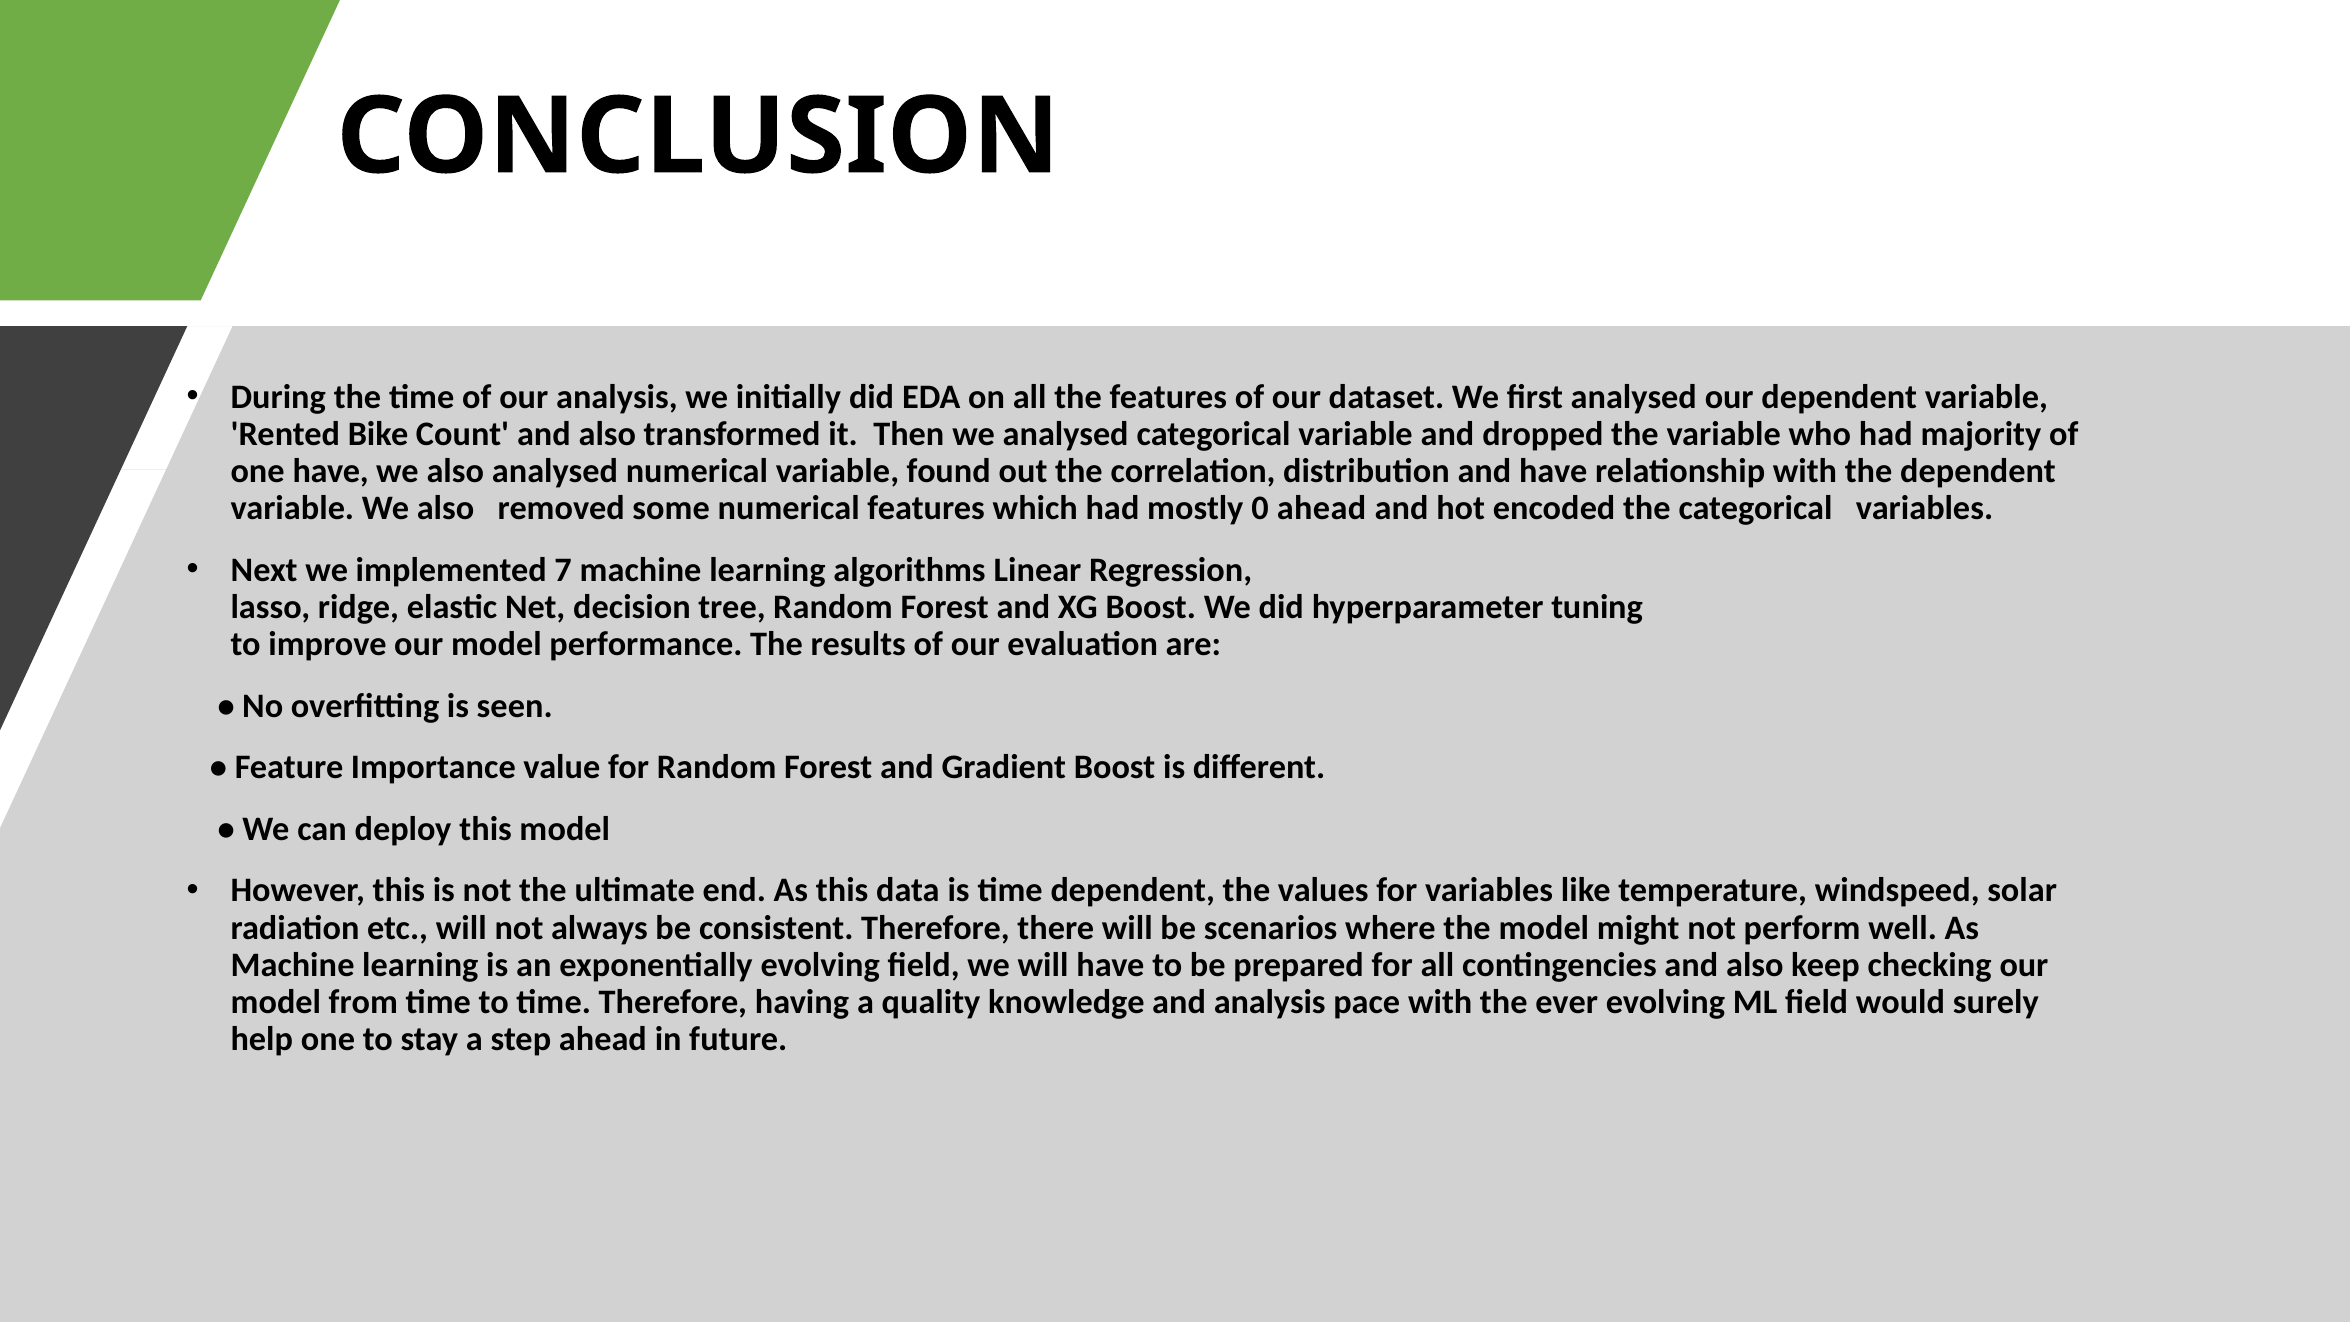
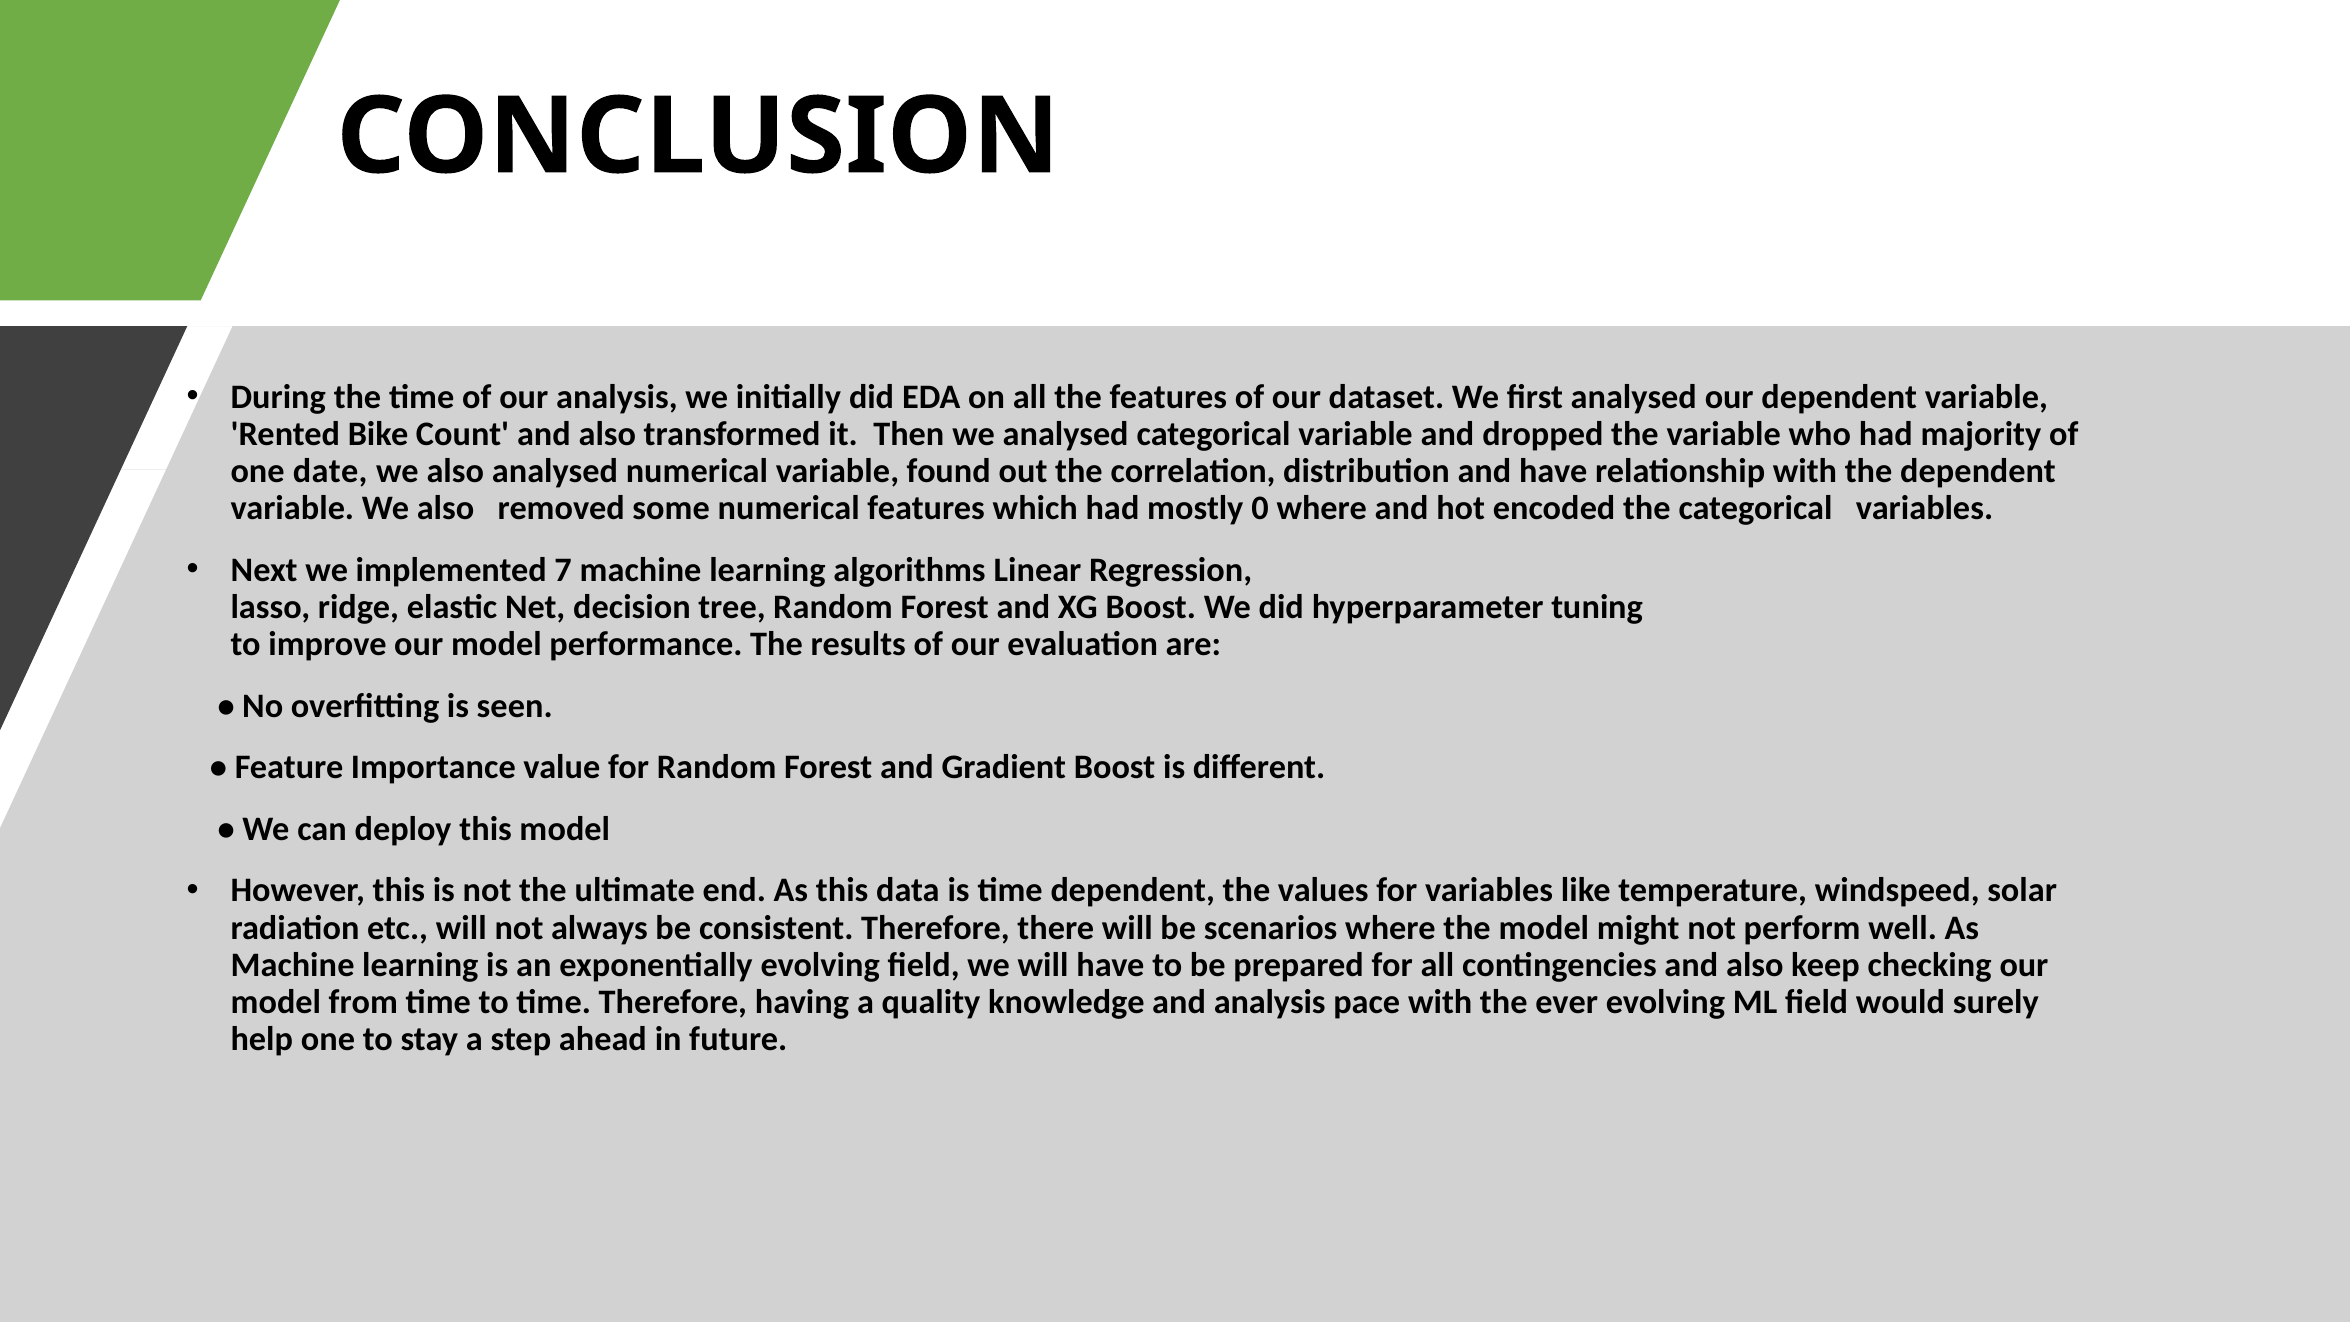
one have: have -> date (330, 471)
0 ahead: ahead -> where (1322, 508)
